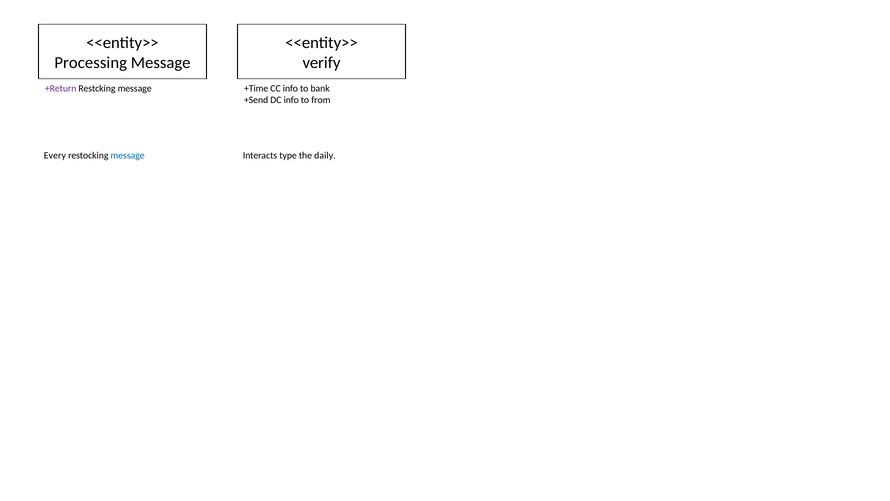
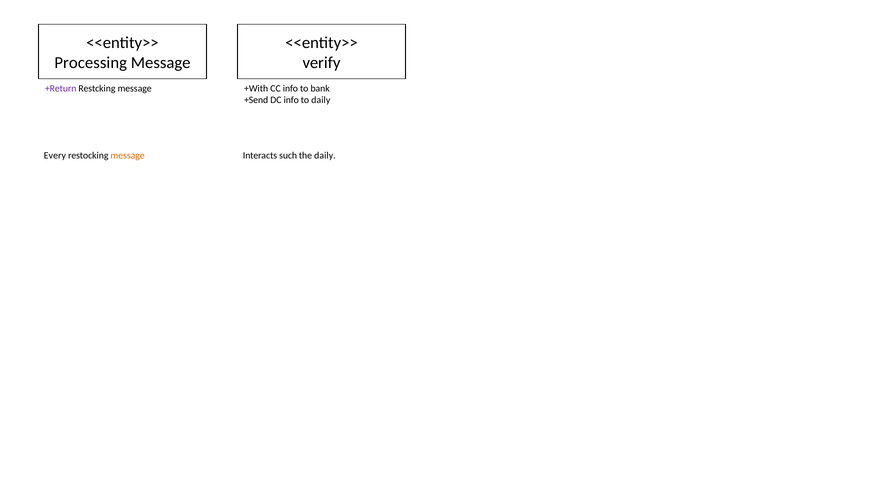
+Time: +Time -> +With (256, 88)
to from: from -> daily (321, 100)
message colour: blue -> orange (128, 155)
type: type -> such (288, 155)
